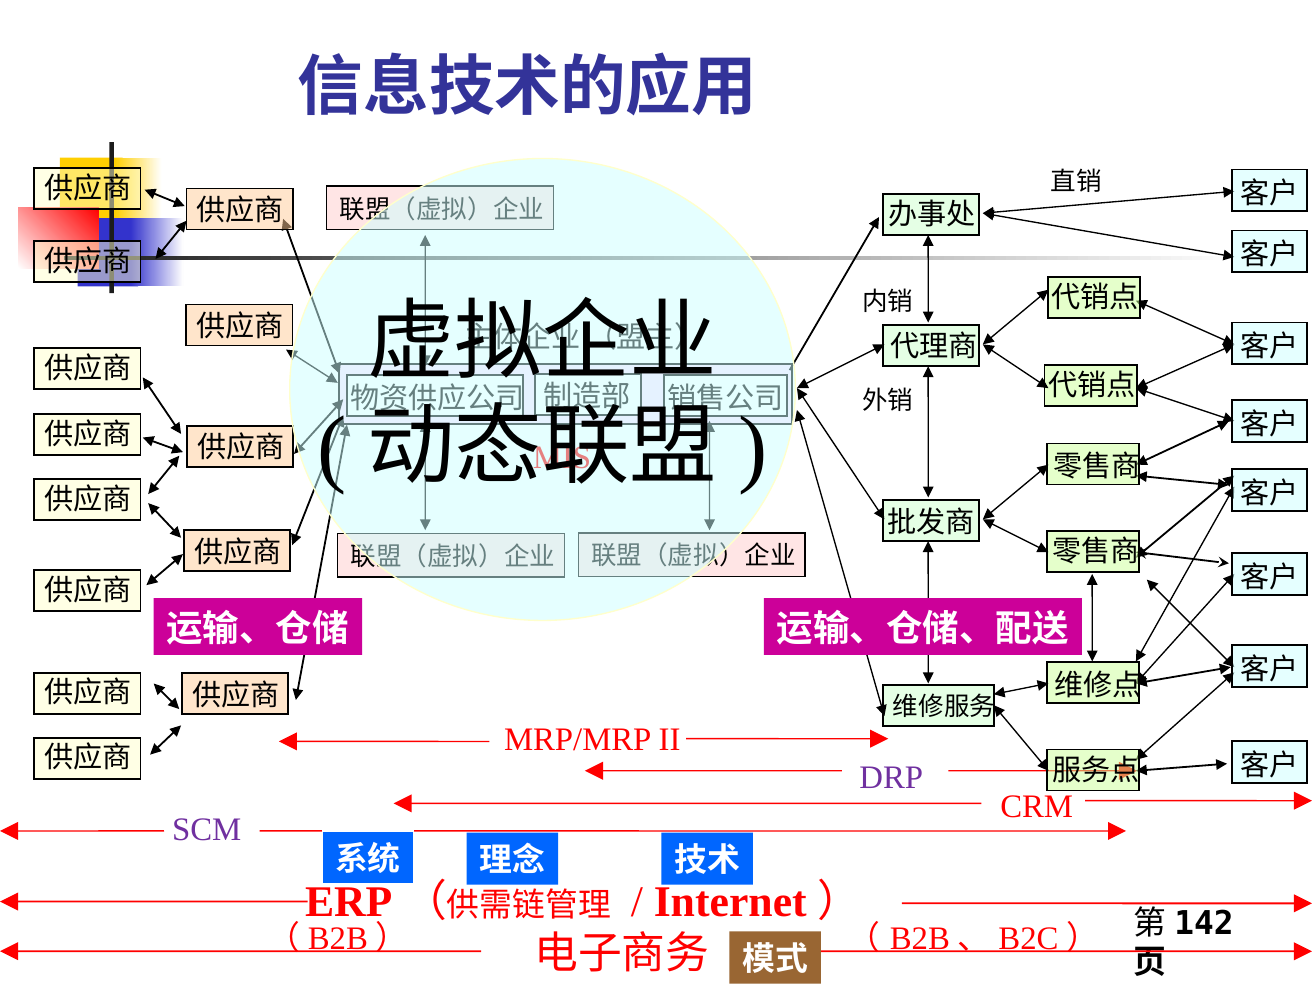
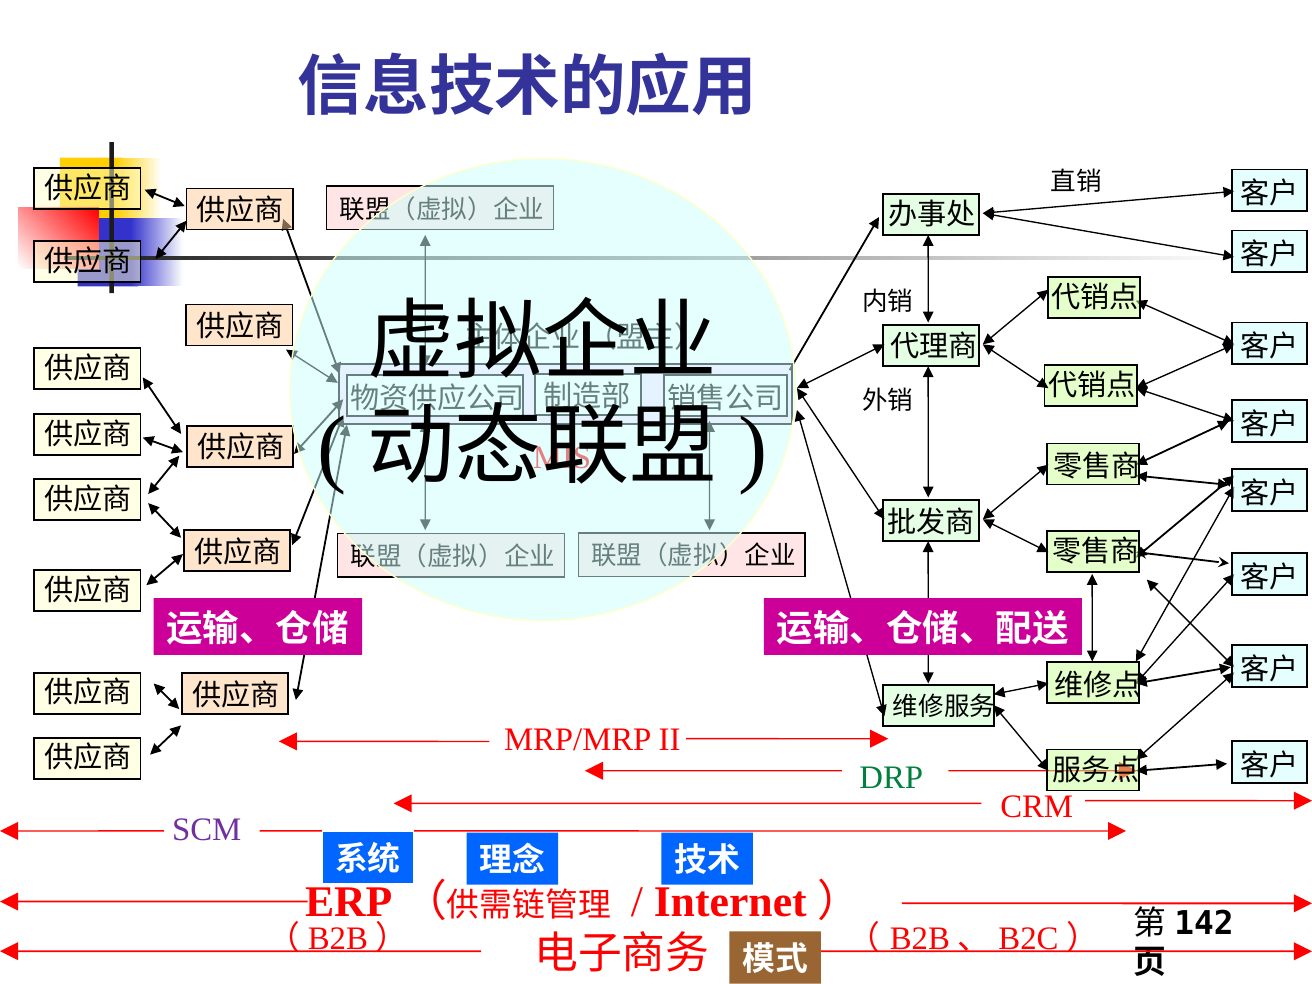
DRP colour: purple -> green (891, 777)
